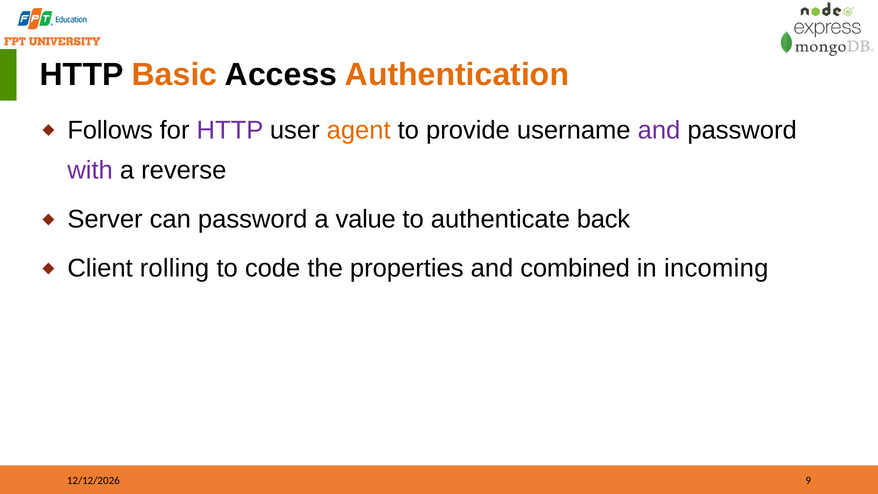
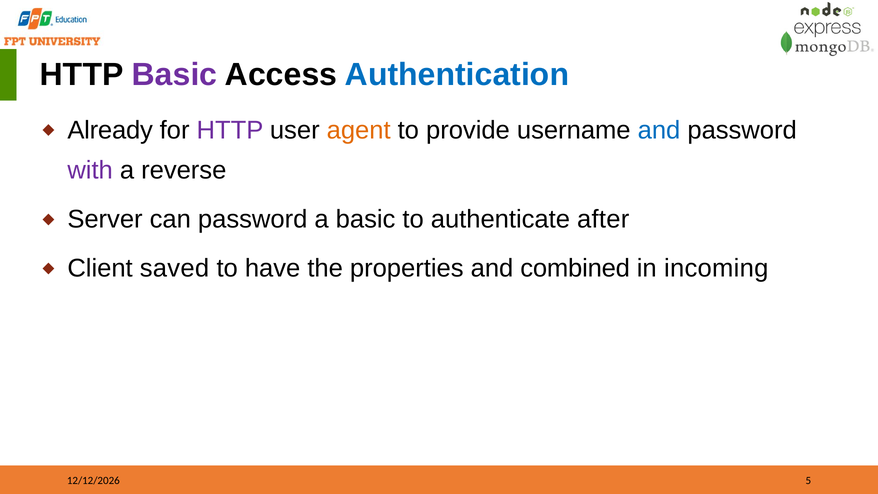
Basic colour: orange -> purple (175, 75)
Authentication colour: orange -> blue (457, 75)
Follows: Follows -> Already (110, 130)
and colour: purple -> blue (659, 130)
a value: value -> basic (366, 219)
back: back -> after (603, 219)
rolling: rolling -> saved (174, 268)
code: code -> have (273, 268)
9: 9 -> 5 (808, 481)
